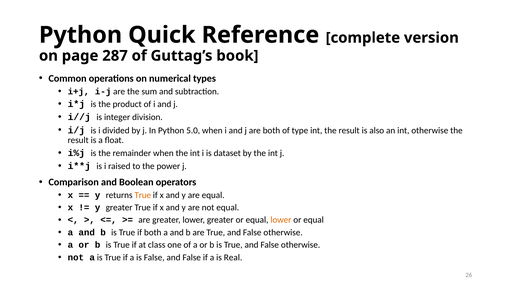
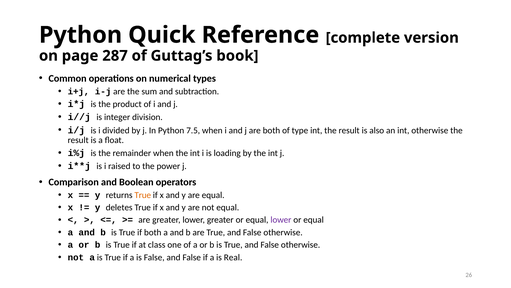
5.0: 5.0 -> 7.5 (193, 130)
dataset: dataset -> loading (227, 153)
y greater: greater -> deletes (119, 207)
lower colour: orange -> purple (281, 220)
